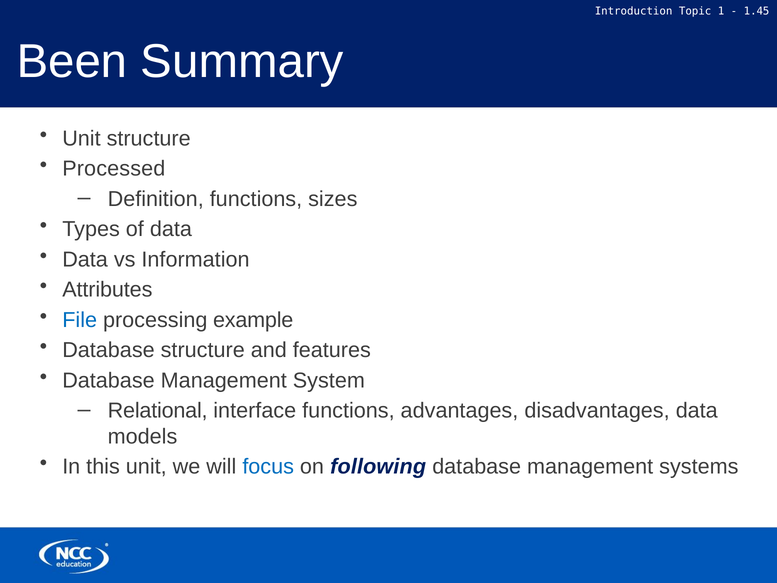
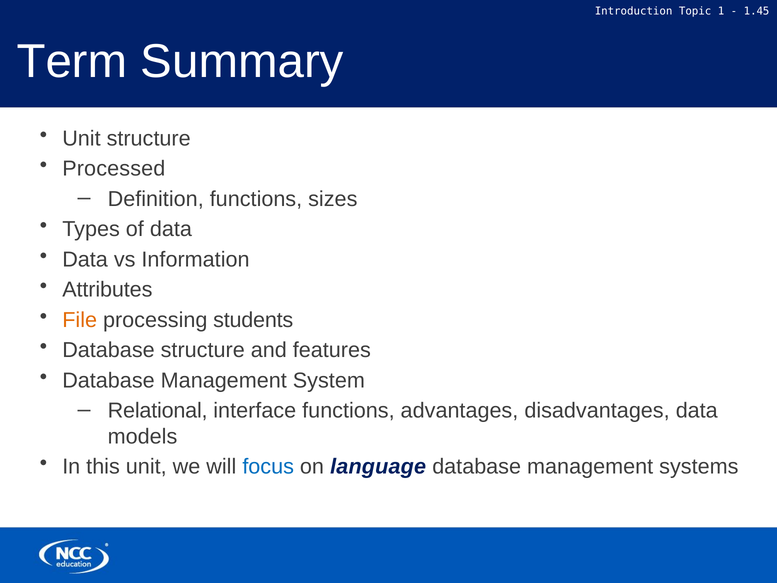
Been: Been -> Term (72, 62)
File colour: blue -> orange (80, 320)
example: example -> students (253, 320)
following: following -> language (378, 467)
